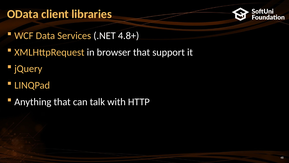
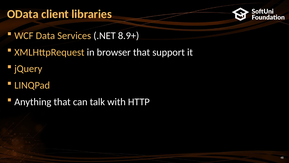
4.8+: 4.8+ -> 8.9+ (129, 36)
